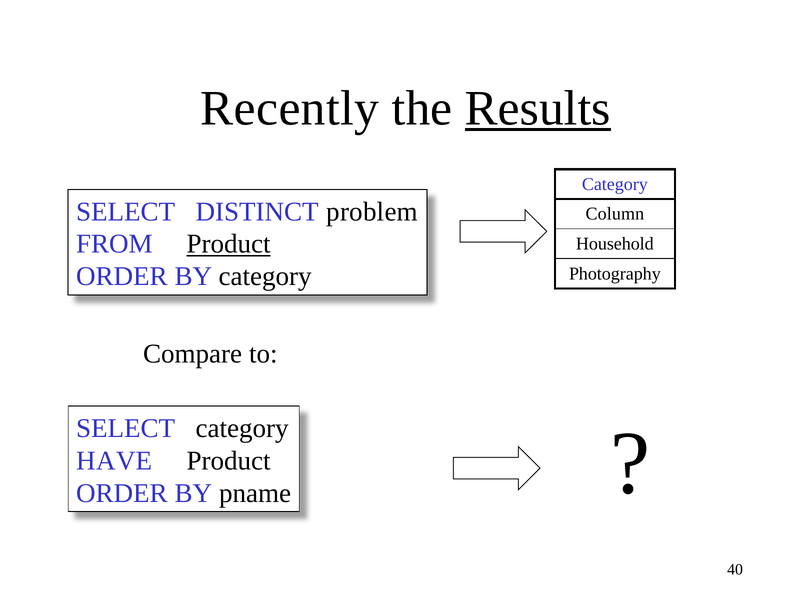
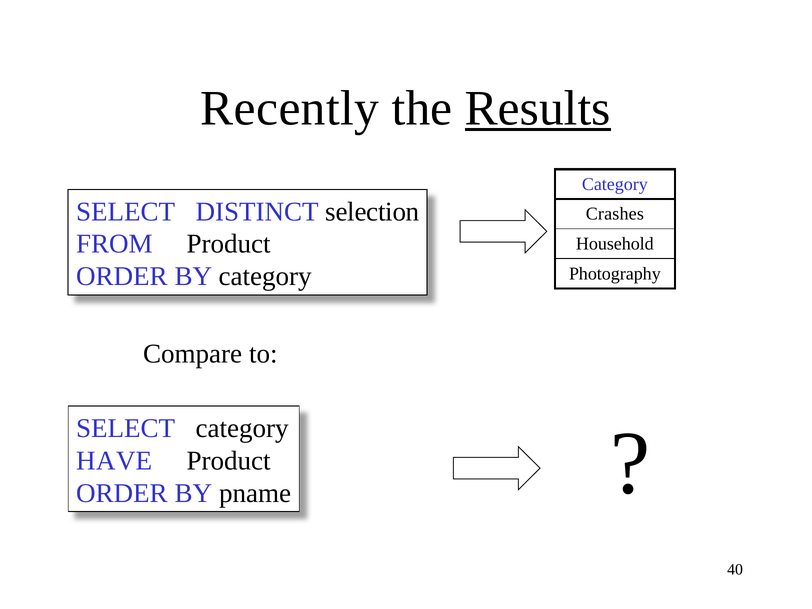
problem: problem -> selection (372, 212)
Column: Column -> Crashes (615, 214)
Product underline: present -> none (229, 244)
